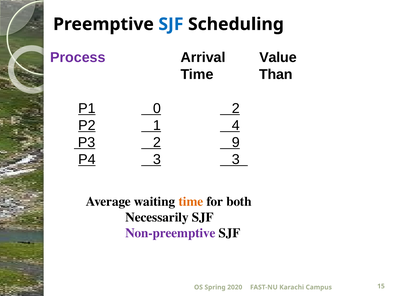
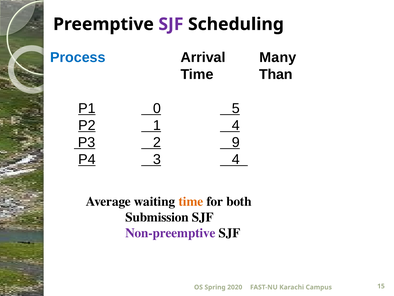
SJF colour: blue -> purple (171, 24)
Process colour: purple -> blue (78, 57)
Value: Value -> Many (278, 57)
0 2: 2 -> 5 (236, 108)
3 3: 3 -> 4 (236, 159)
Necessarily: Necessarily -> Submission (157, 217)
